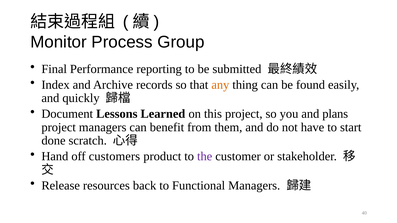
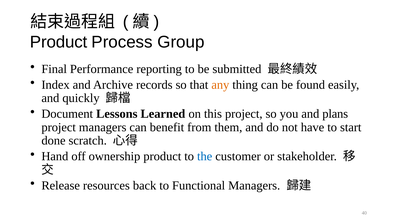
Monitor: Monitor -> Product (59, 42)
customers: customers -> ownership (114, 157)
the colour: purple -> blue (205, 157)
